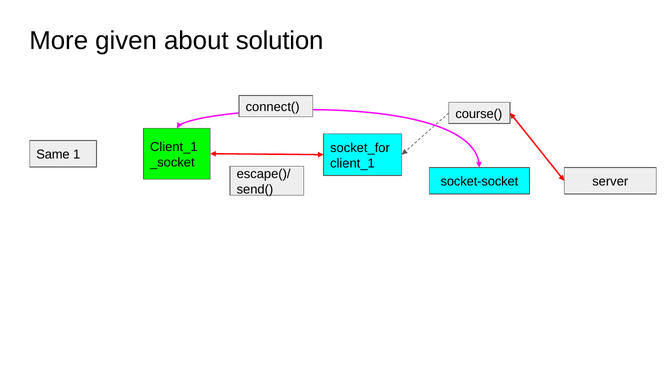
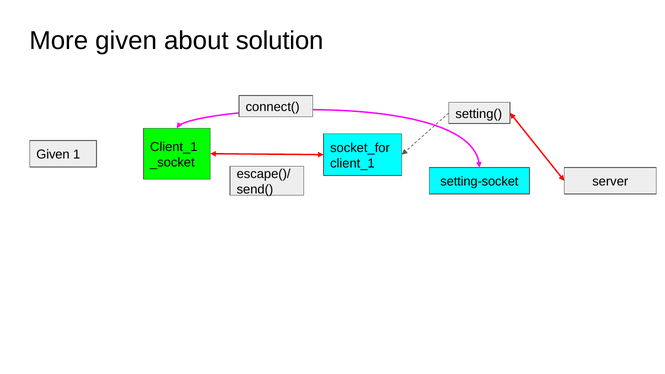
course(: course( -> setting( (479, 114)
Same: Same -> Given (53, 155)
socket-socket: socket-socket -> setting-socket (479, 182)
